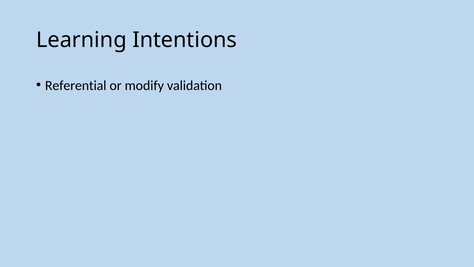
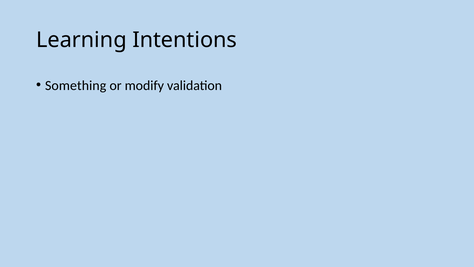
Referential: Referential -> Something (76, 85)
